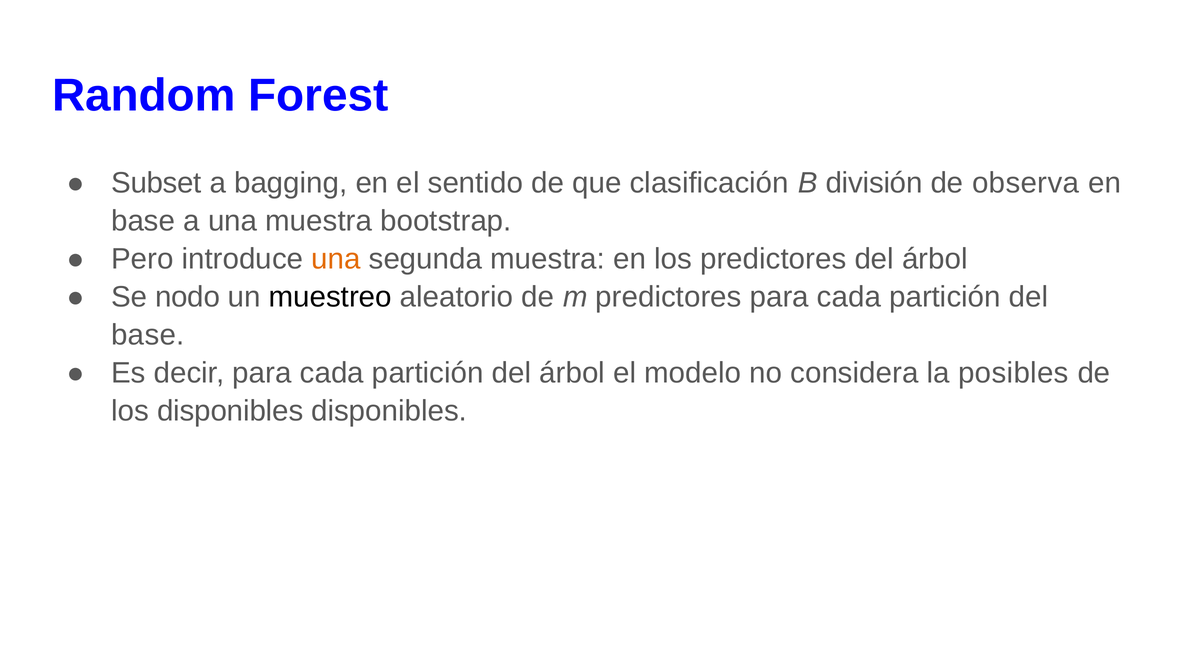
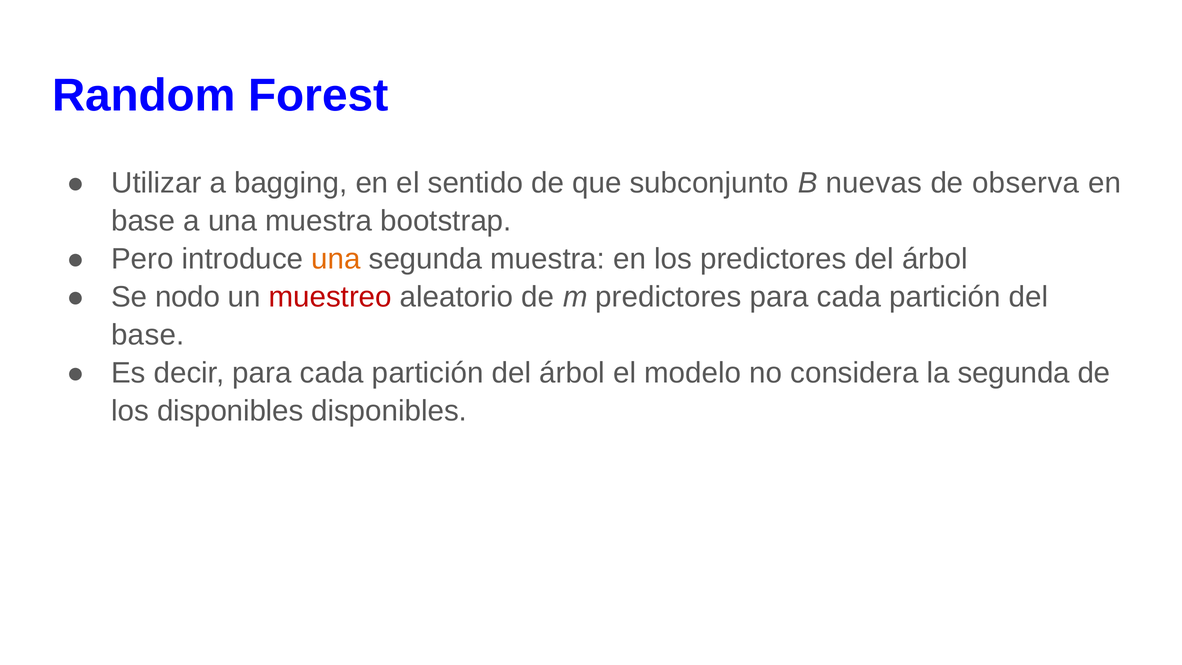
Subset: Subset -> Utilizar (156, 183)
clasificación: clasificación -> subconjunto (709, 183)
división: división -> nuevas (874, 183)
muestreo colour: black -> red (330, 297)
la posibles: posibles -> segunda (1014, 373)
